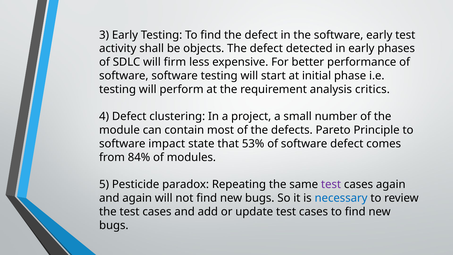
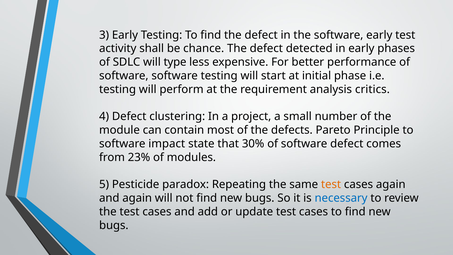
objects: objects -> chance (204, 49)
firm: firm -> type (175, 62)
53%: 53% -> 30% (253, 144)
84%: 84% -> 23% (139, 157)
test colour: purple -> orange (331, 184)
